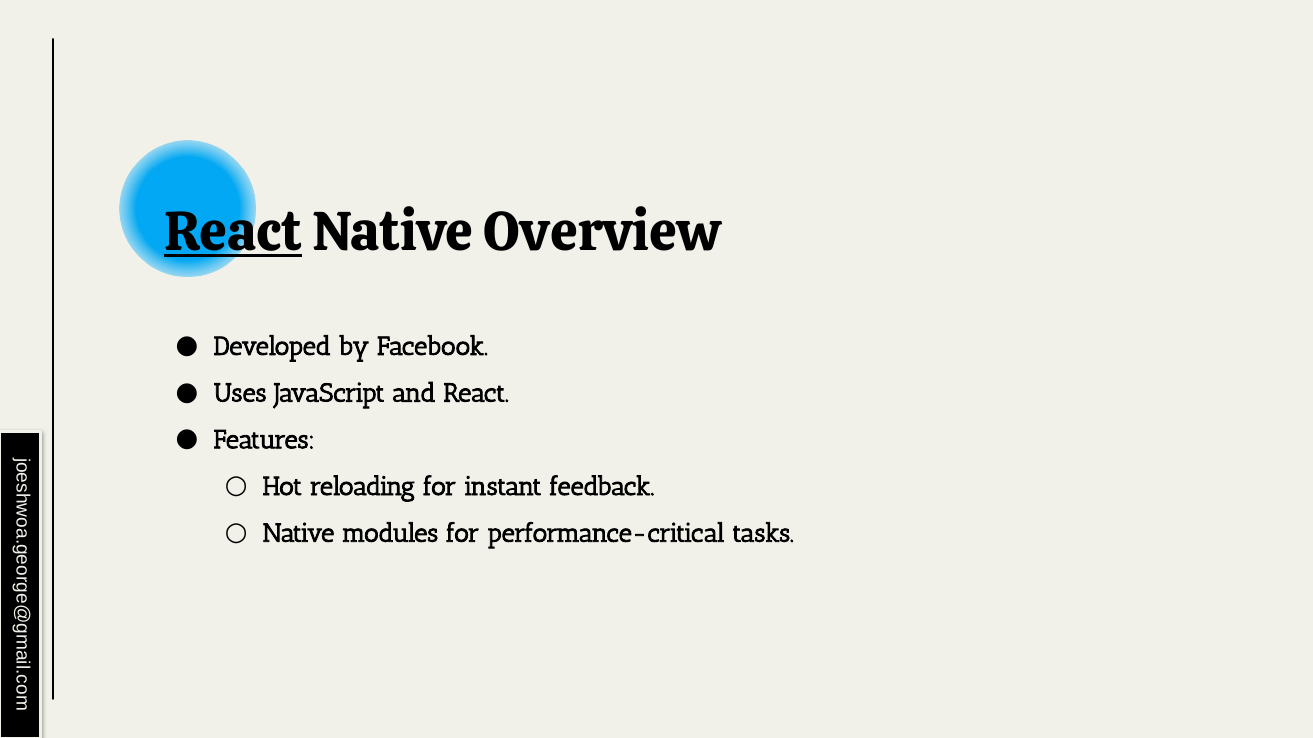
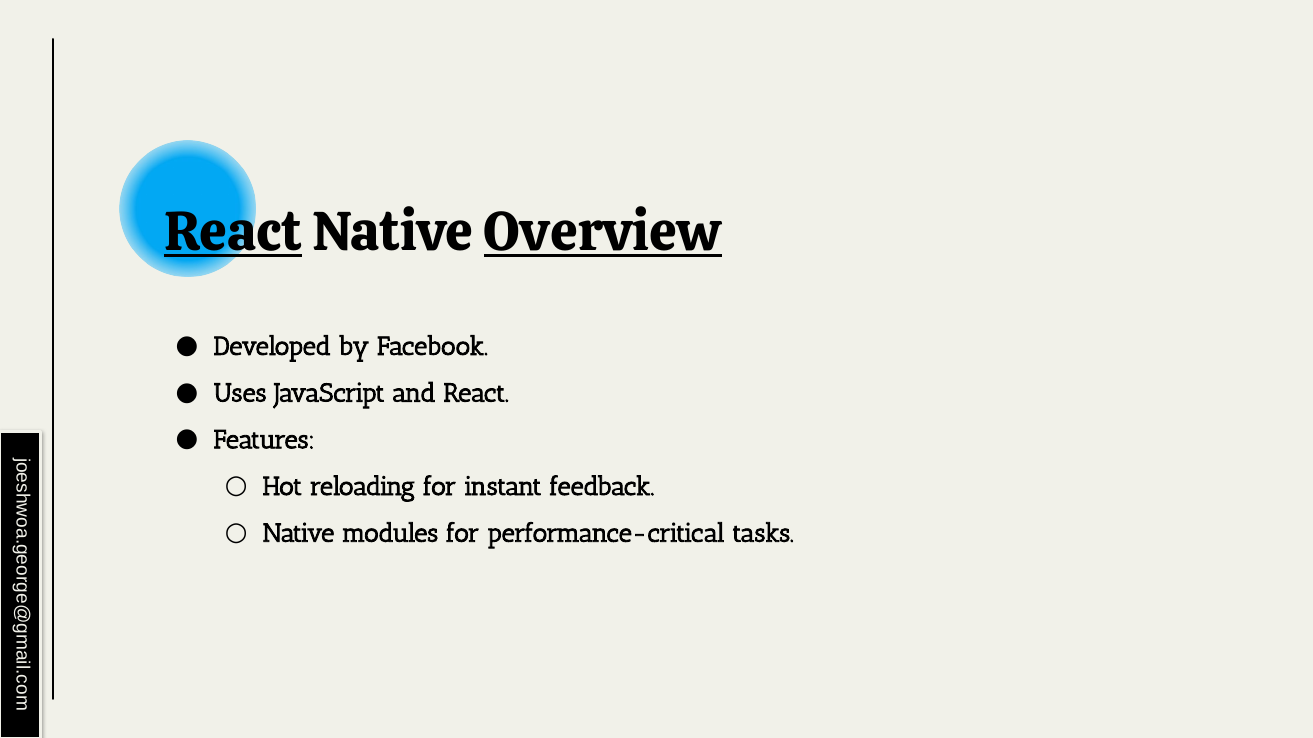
Overview underline: none -> present (603, 232)
